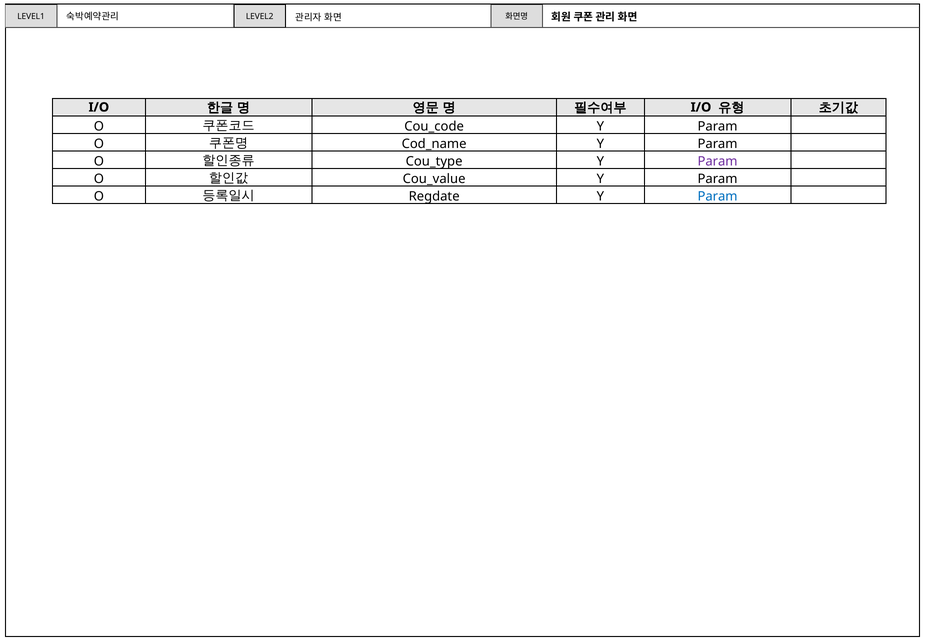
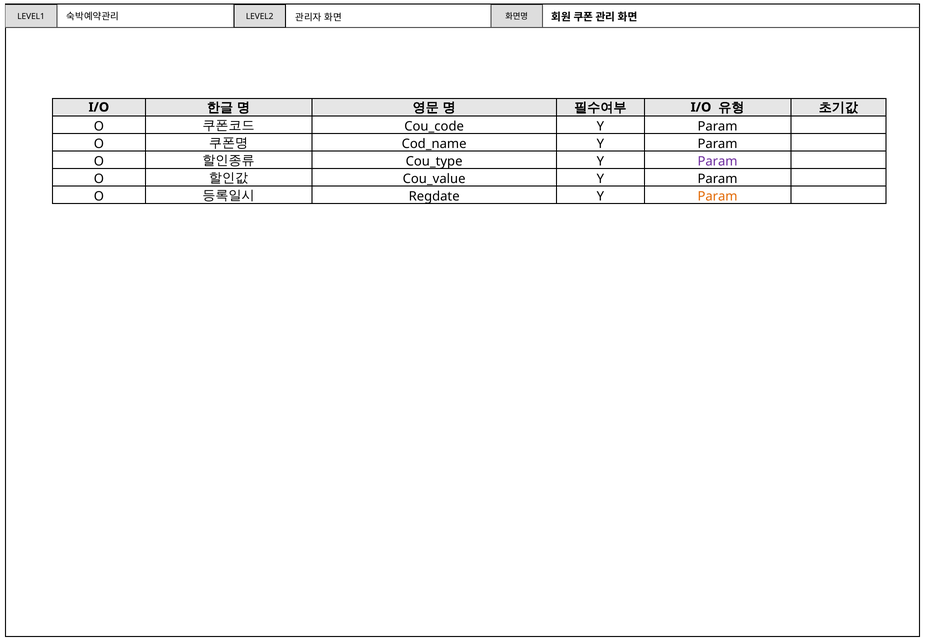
Param colour: blue -> orange (718, 196)
